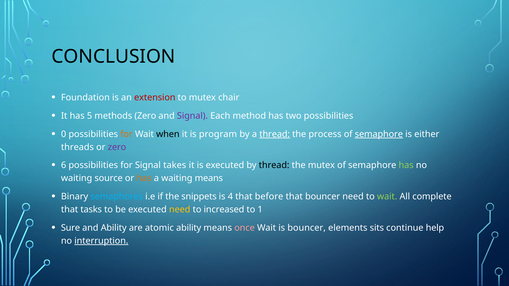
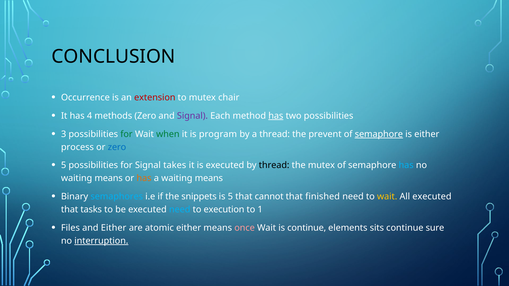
Foundation: Foundation -> Occurrence (85, 98)
5: 5 -> 4 (90, 116)
has underline: none -> present (276, 116)
0: 0 -> 3 (64, 134)
for colour: orange -> green (127, 134)
when colour: black -> green (168, 134)
thread underline: present -> none (275, 134)
process: process -> prevent (325, 134)
threads: threads -> process (77, 147)
zero colour: purple -> blue (117, 147)
6: 6 -> 5 (64, 166)
has colour: light green -> light blue (406, 166)
source: source -> means (109, 179)
is 4: 4 -> 5 (230, 197)
before: before -> cannot (269, 197)
that bouncer: bouncer -> finished (323, 197)
wait colour: light green -> yellow (387, 197)
All complete: complete -> executed (432, 197)
need colour: yellow -> light blue (180, 210)
increased: increased -> execution (224, 210)
Sure: Sure -> Files (70, 228)
and Ability: Ability -> Either (114, 228)
atomic ability: ability -> either (189, 228)
is bouncer: bouncer -> continue (307, 228)
help: help -> sure (435, 228)
